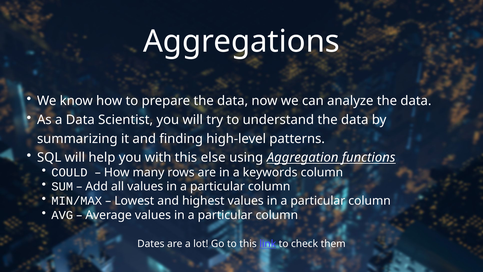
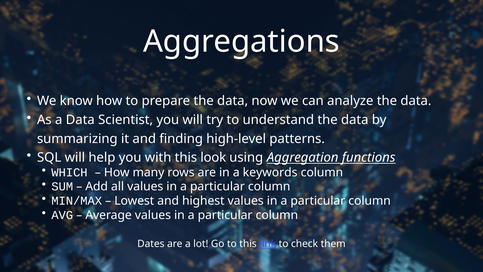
else: else -> look (213, 157)
COULD: COULD -> WHICH (69, 172)
